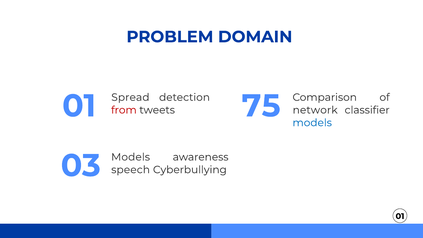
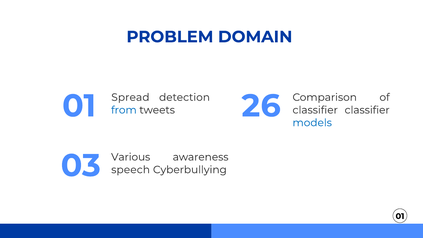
from colour: red -> blue (124, 110)
75: 75 -> 26 (261, 106)
network: network -> classifier (315, 110)
03 Models: Models -> Various (131, 157)
